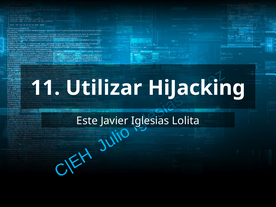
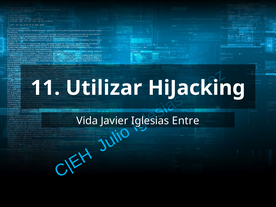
Este: Este -> Vida (87, 121)
Lolita: Lolita -> Entre (186, 121)
